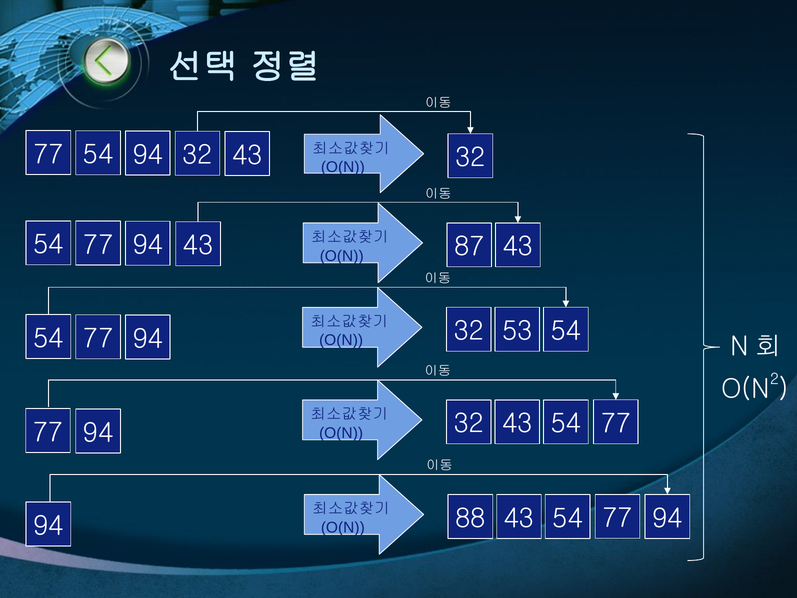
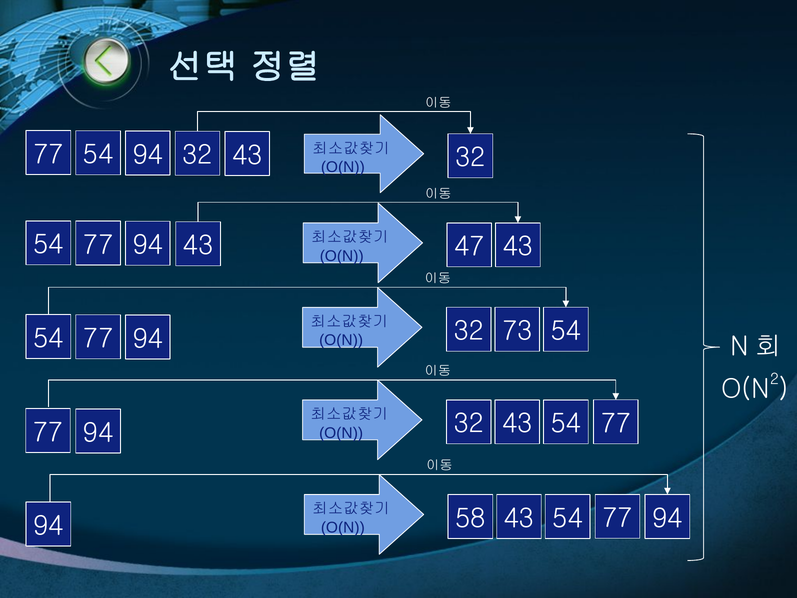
87: 87 -> 47 (469, 247)
53: 53 -> 73 (517, 331)
88: 88 -> 58 (470, 518)
